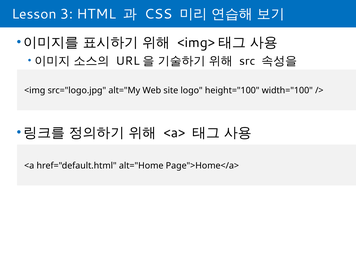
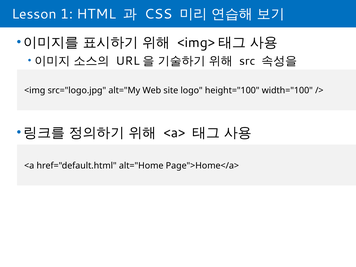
3: 3 -> 1 (67, 14)
